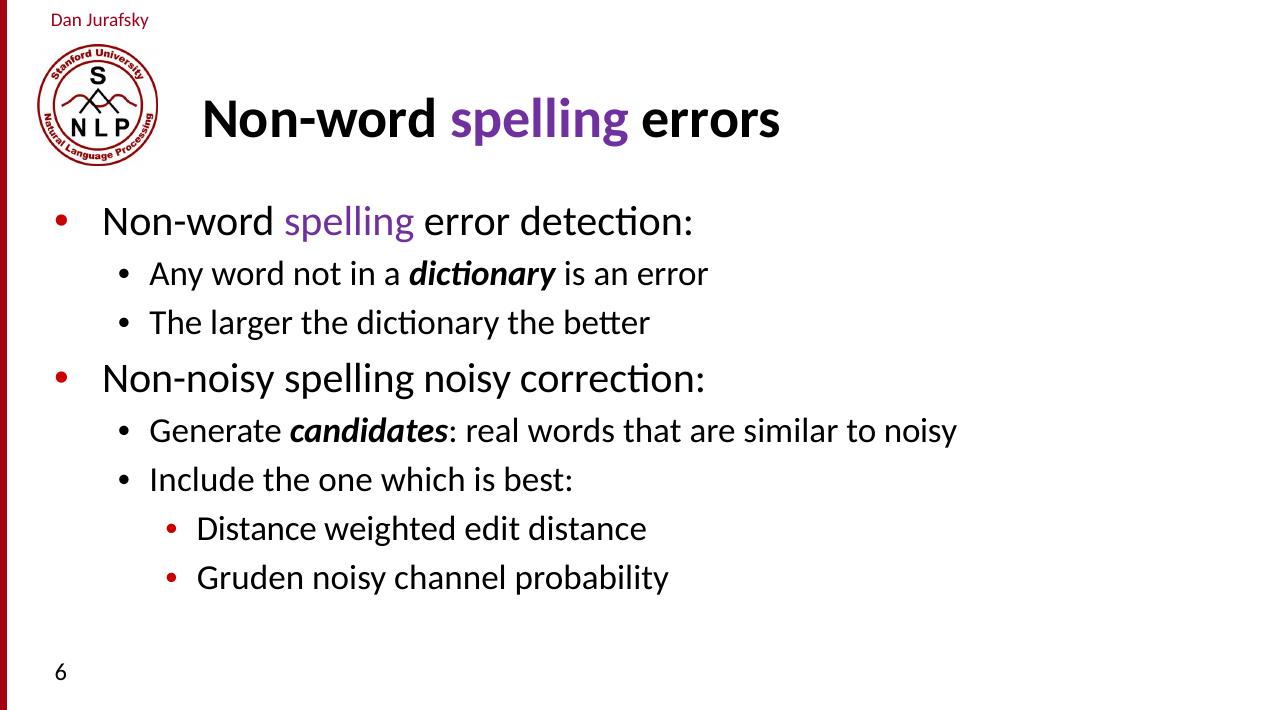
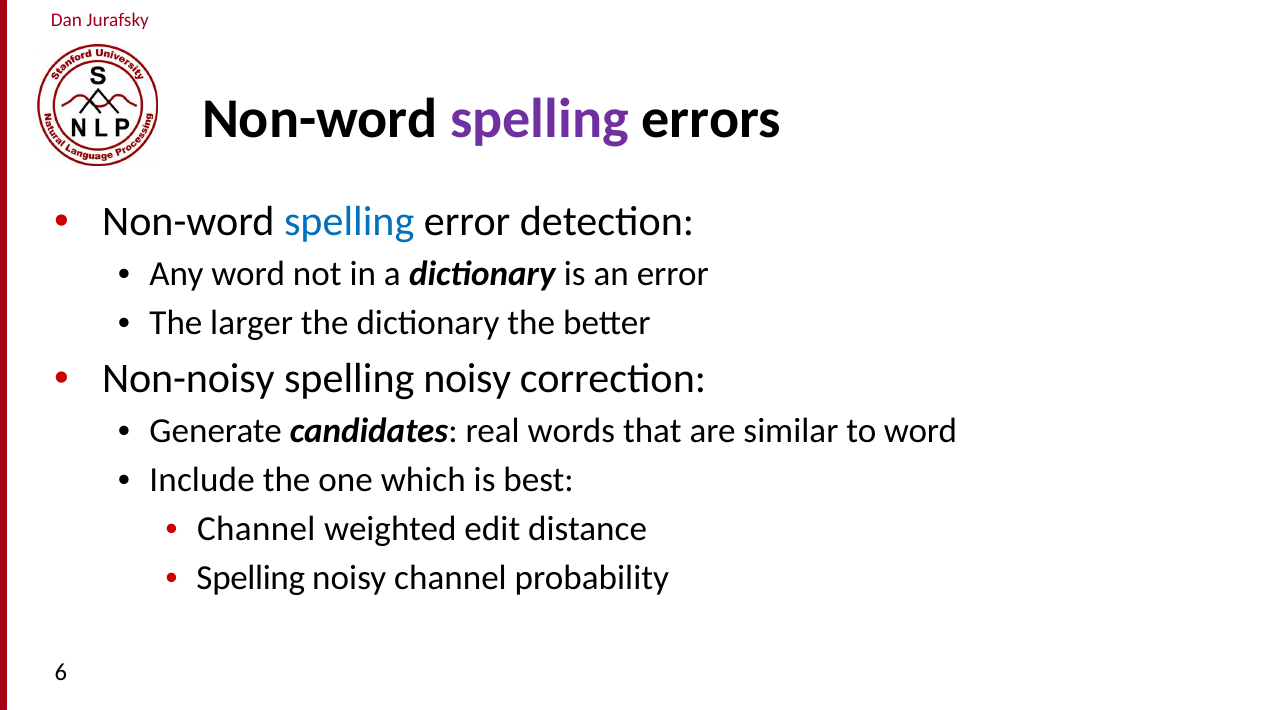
spelling colour: purple -> blue (349, 221)
to noisy: noisy -> word (921, 431)
Distance: Distance -> Channel (256, 530)
Gruden: Gruden -> Spelling (251, 579)
